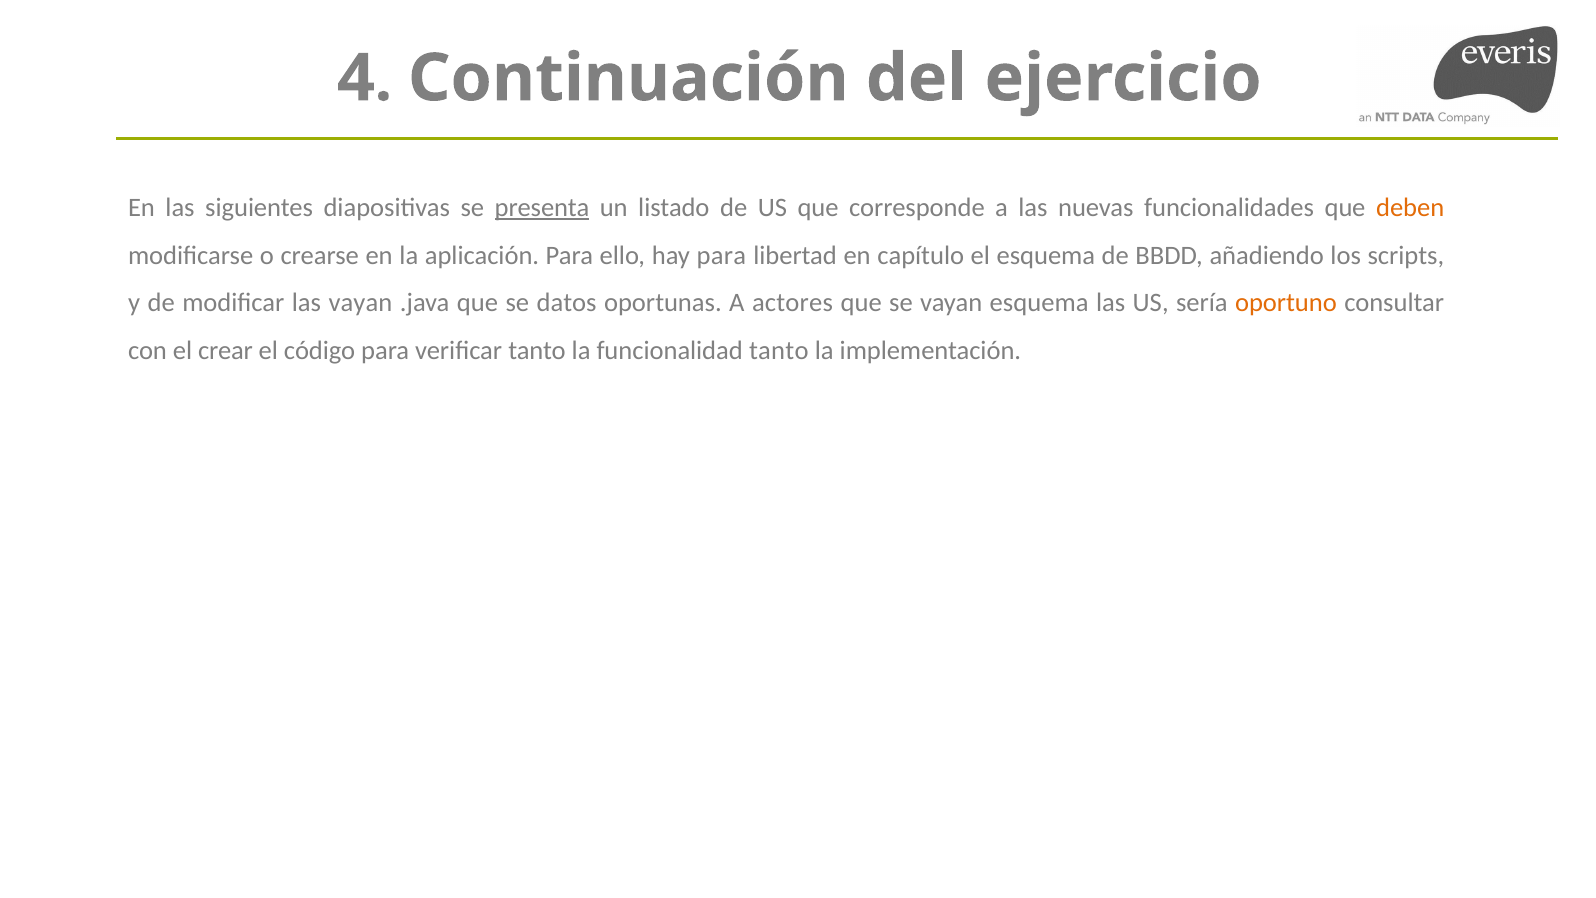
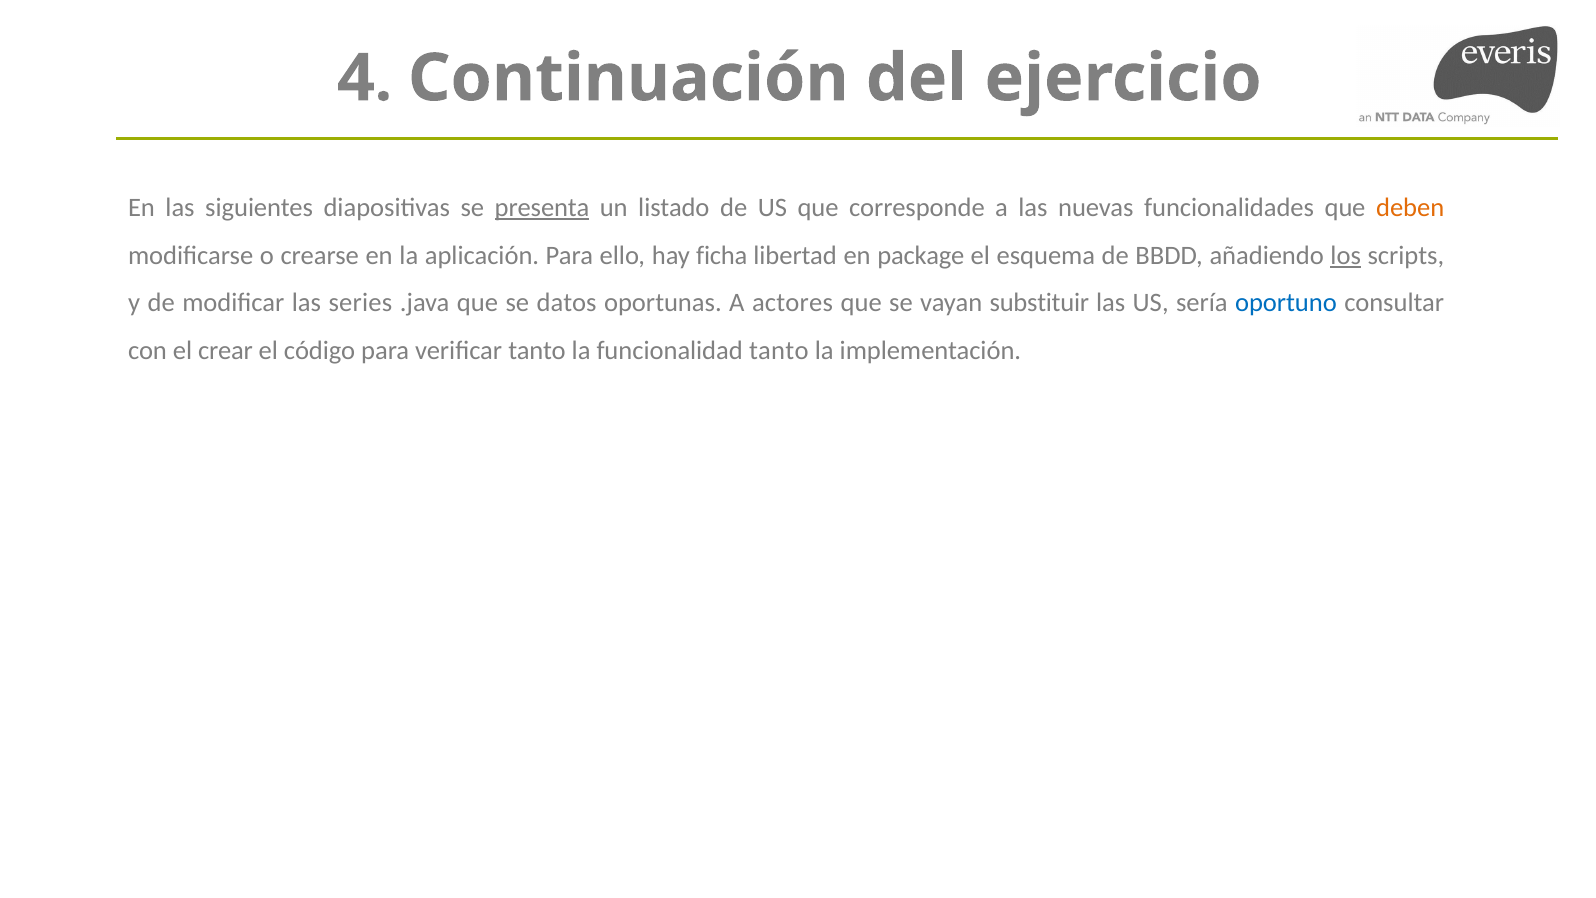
hay para: para -> ficha (722, 255)
capítulo: capítulo -> package (921, 255)
los underline: none -> present (1346, 255)
las vayan: vayan -> series (360, 303)
vayan esquema: esquema -> substituir (1039, 303)
oportuno colour: orange -> blue (1286, 303)
